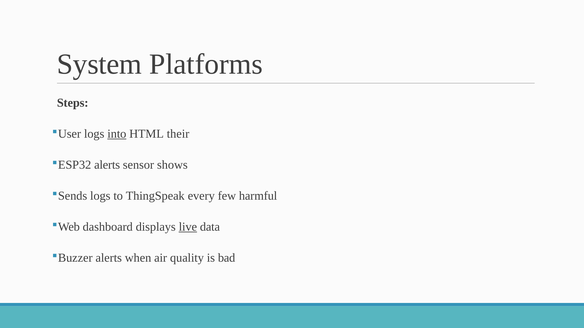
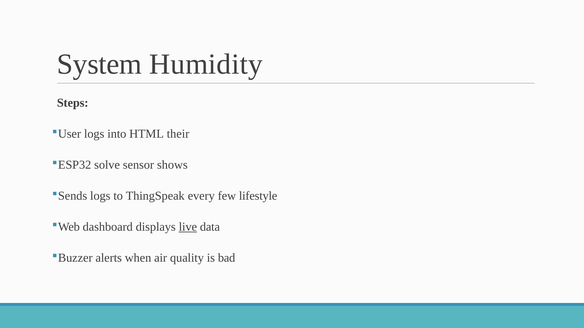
Platforms: Platforms -> Humidity (206, 64)
into underline: present -> none (117, 134)
alerts: alerts -> solve (107, 165)
harmful: harmful -> lifestyle (258, 196)
